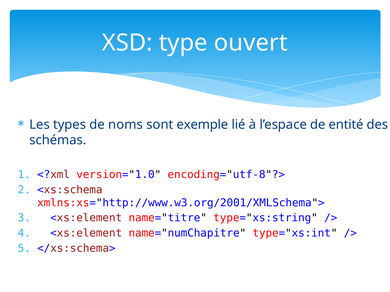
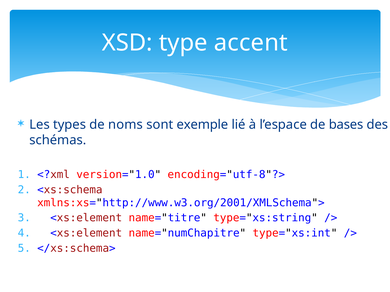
ouvert: ouvert -> accent (251, 43)
entité: entité -> bases (346, 125)
